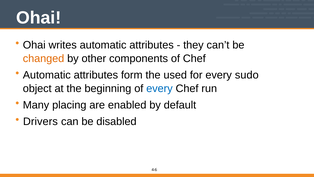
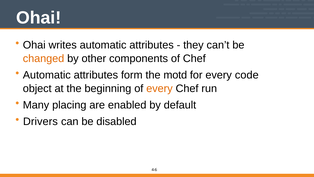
used: used -> motd (175, 75)
sudo: sudo -> code (247, 75)
every colour: blue -> orange (159, 88)
